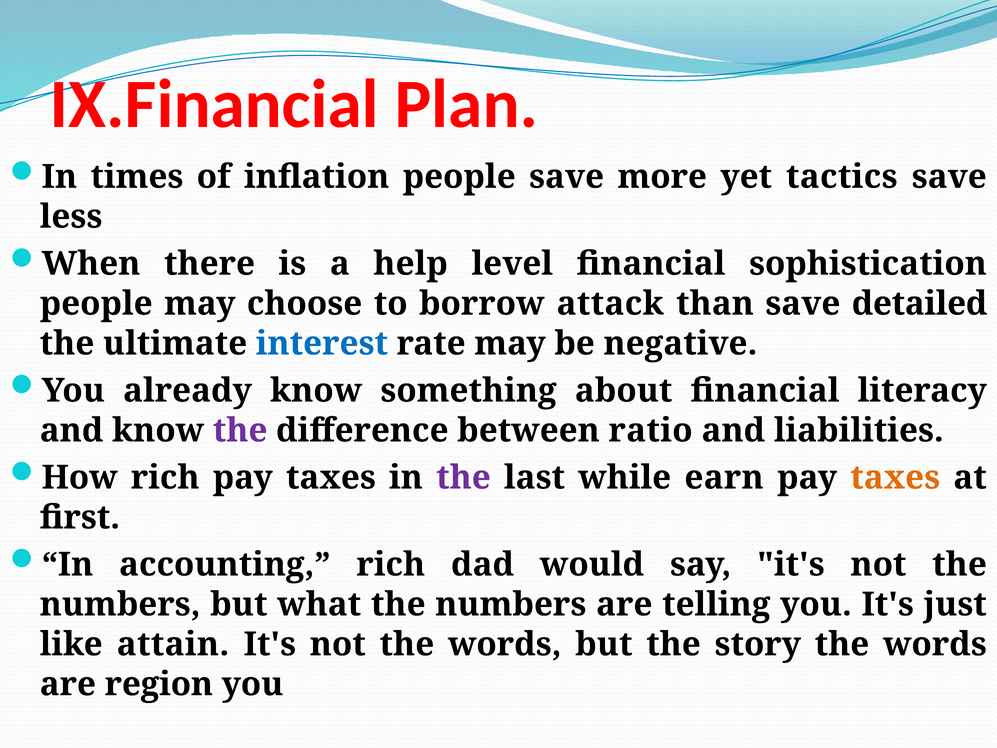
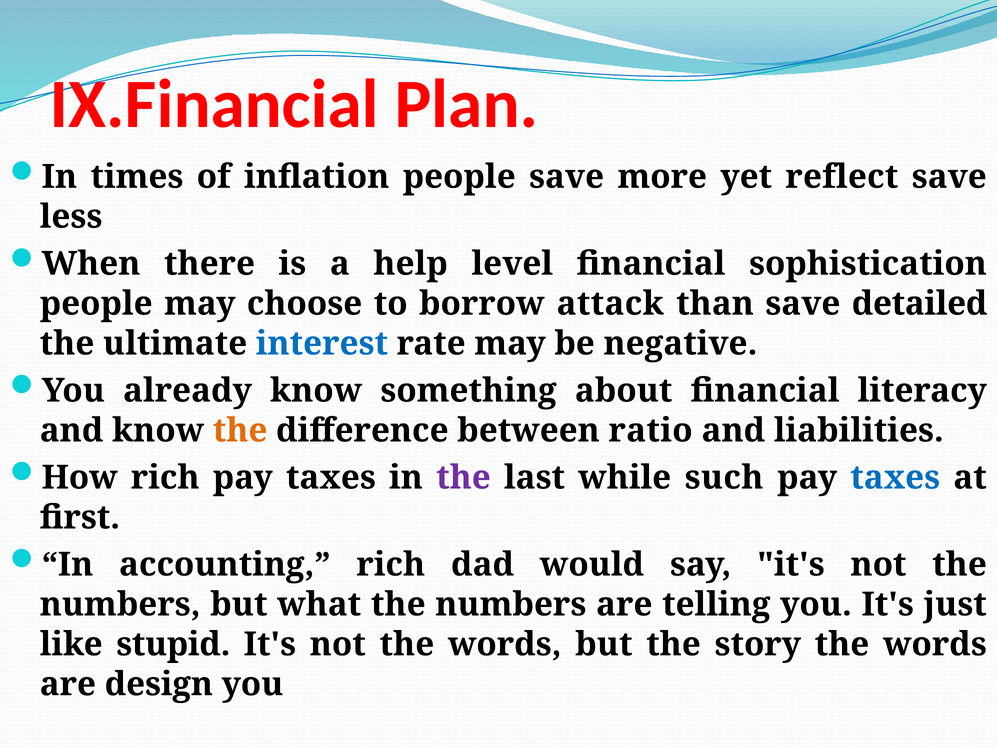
tactics: tactics -> reflect (842, 177)
the colour: purple -> orange (240, 430)
earn: earn -> such (724, 477)
taxes colour: orange -> blue (895, 477)
attain: attain -> stupid (173, 644)
region: region -> design (159, 684)
